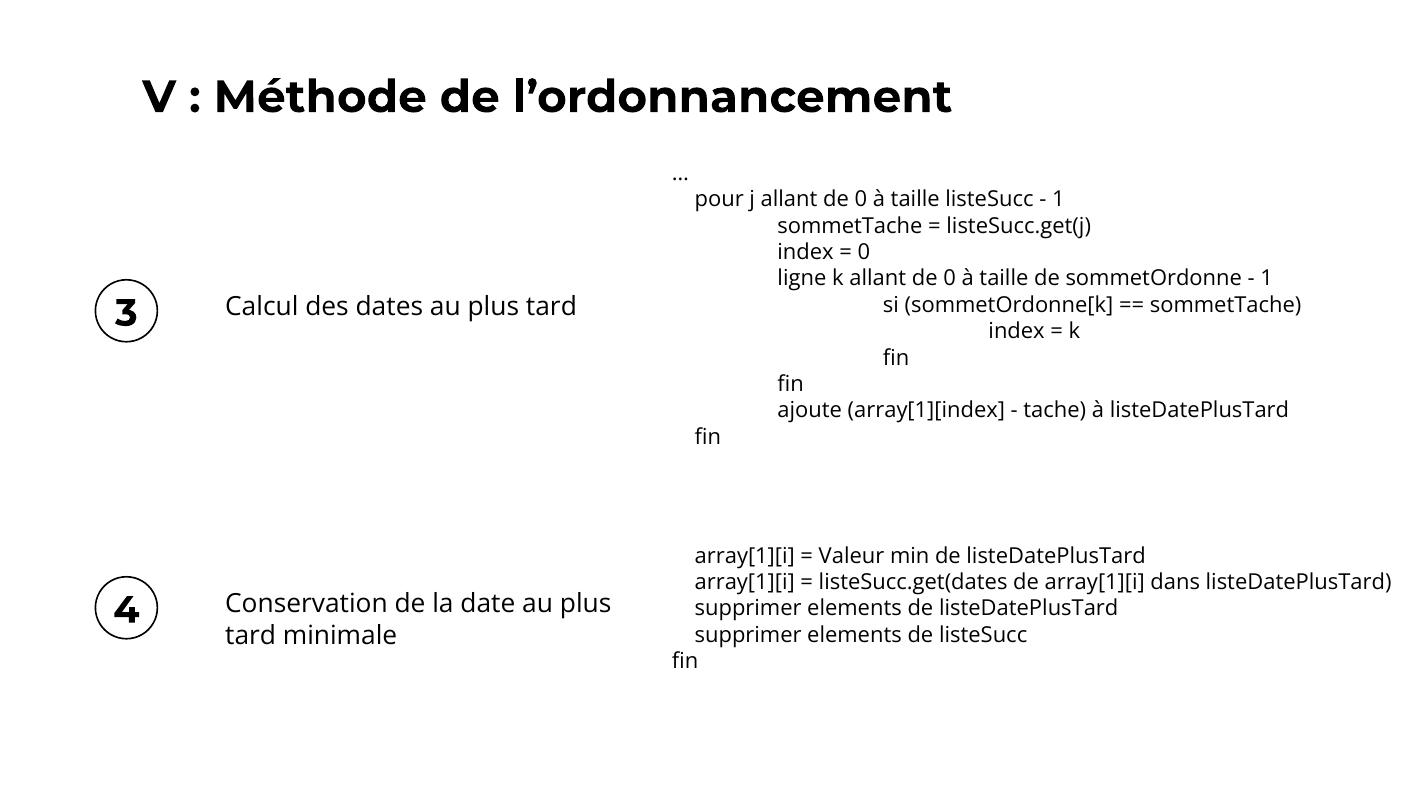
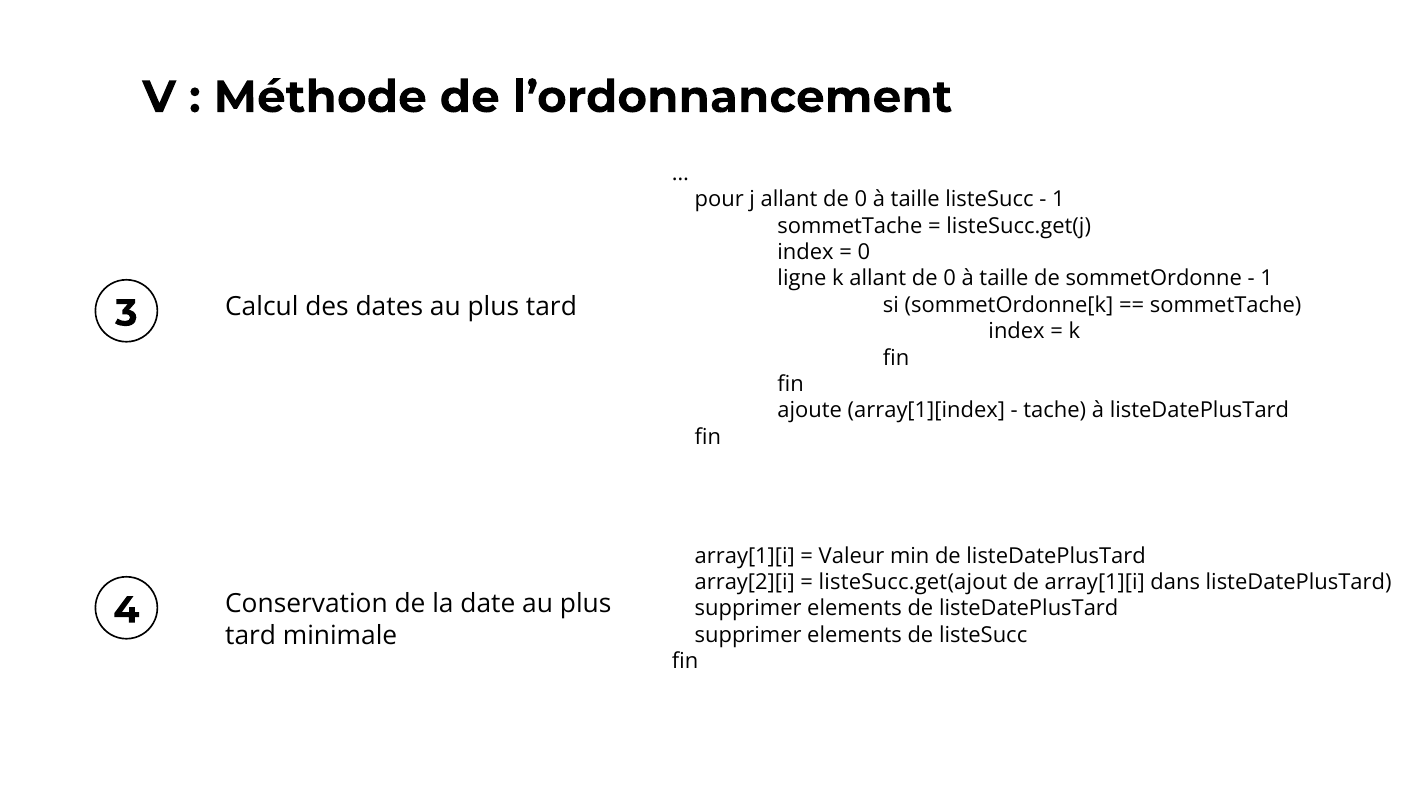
array[1][i: array[1][i -> array[2][i (745, 582)
listeSucc.get(dates: listeSucc.get(dates -> listeSucc.get(ajout (913, 582)
